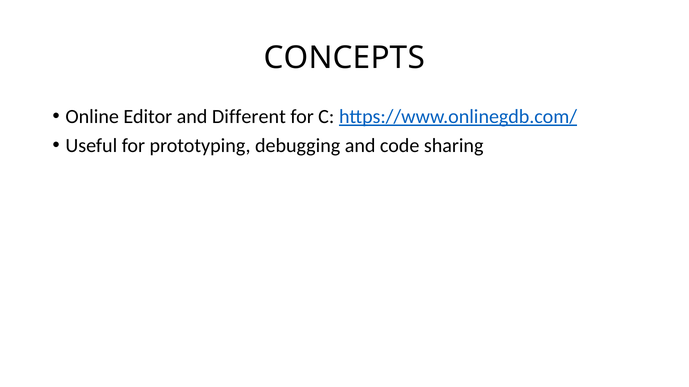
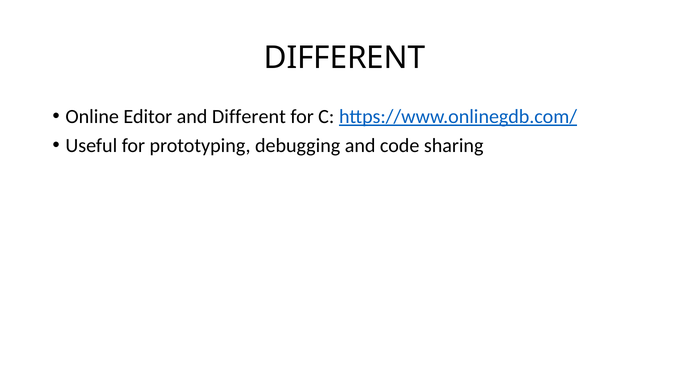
CONCEPTS: CONCEPTS -> DIFFERENT (345, 58)
